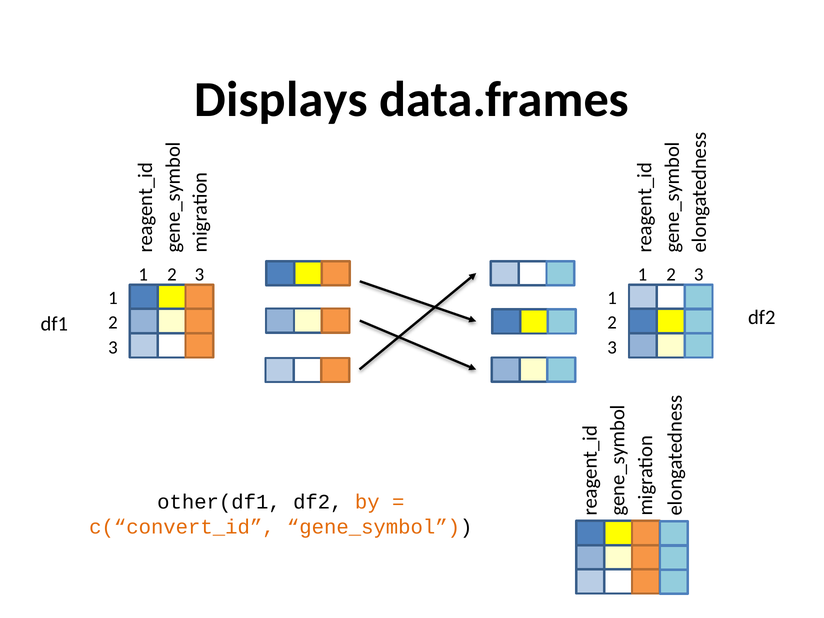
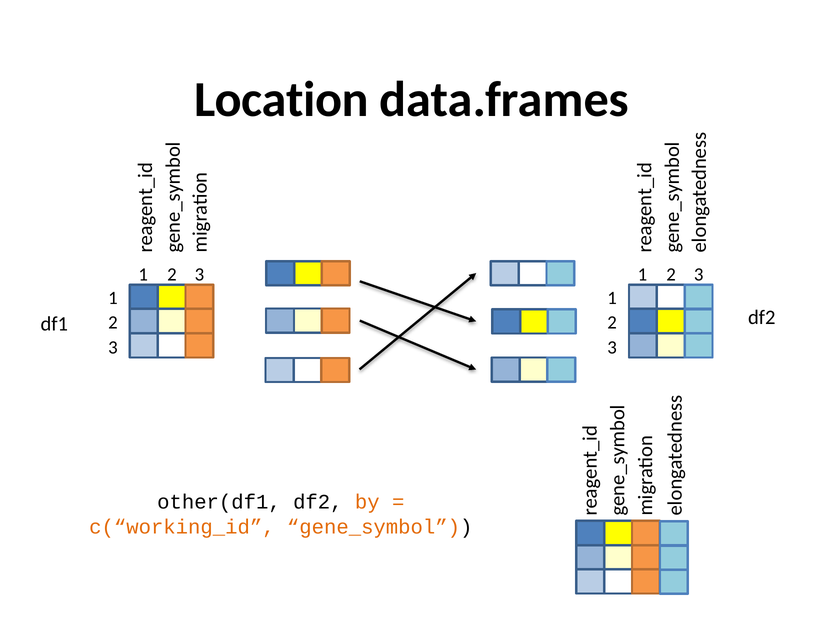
Displays: Displays -> Location (281, 99)
c(“convert_id: c(“convert_id -> c(“working_id (182, 527)
